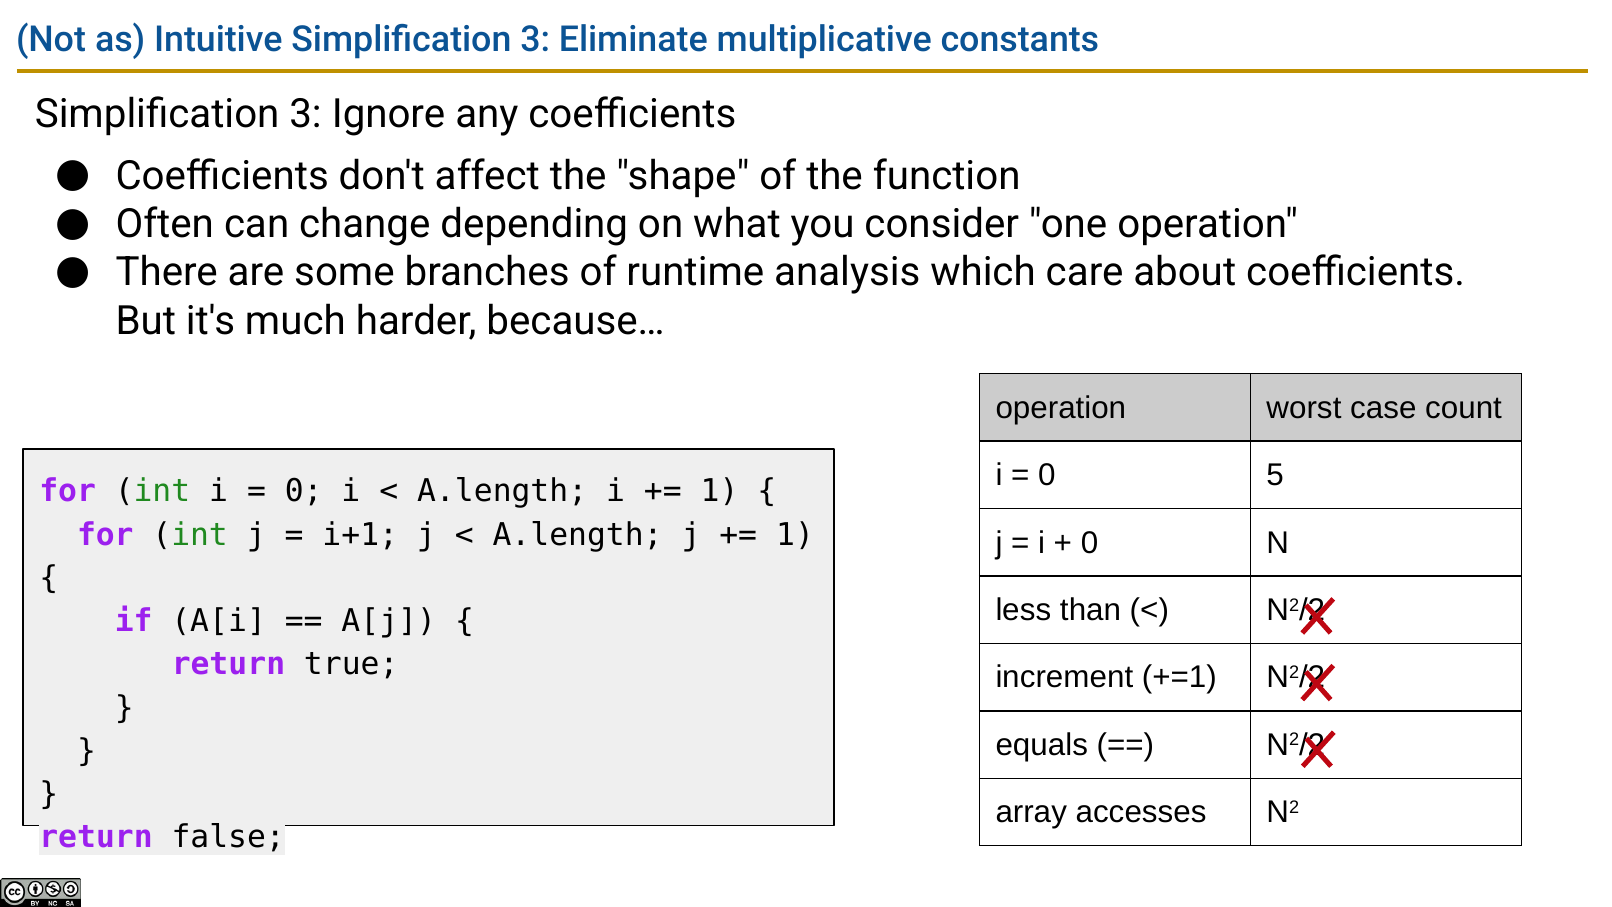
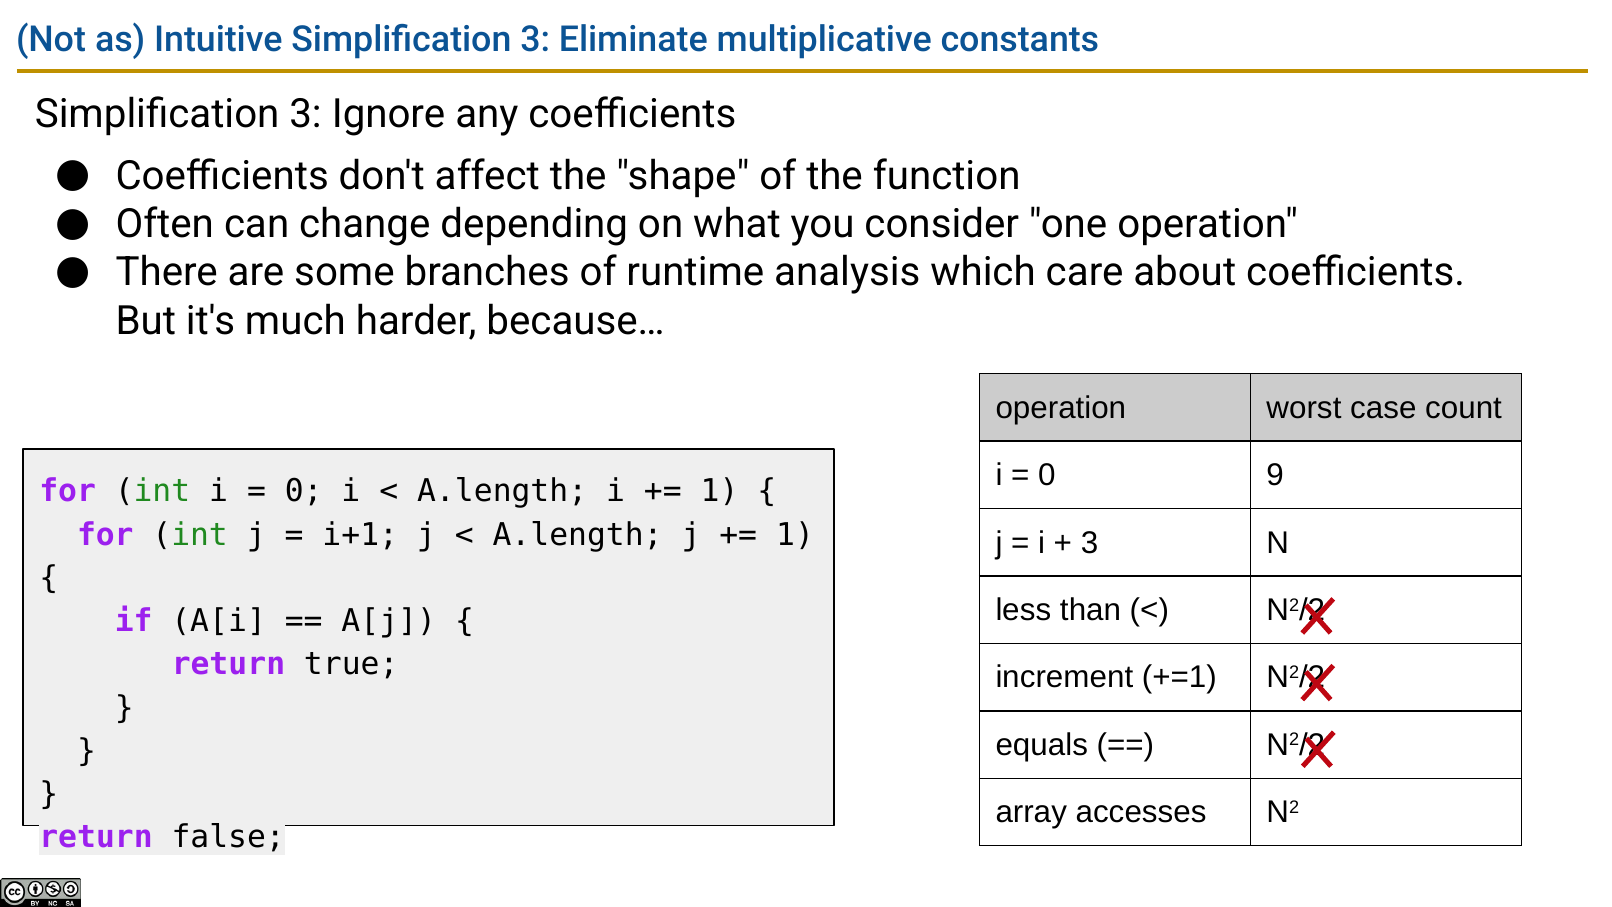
5: 5 -> 9 (1275, 475)
0: 0 -> 3 (1089, 543)
